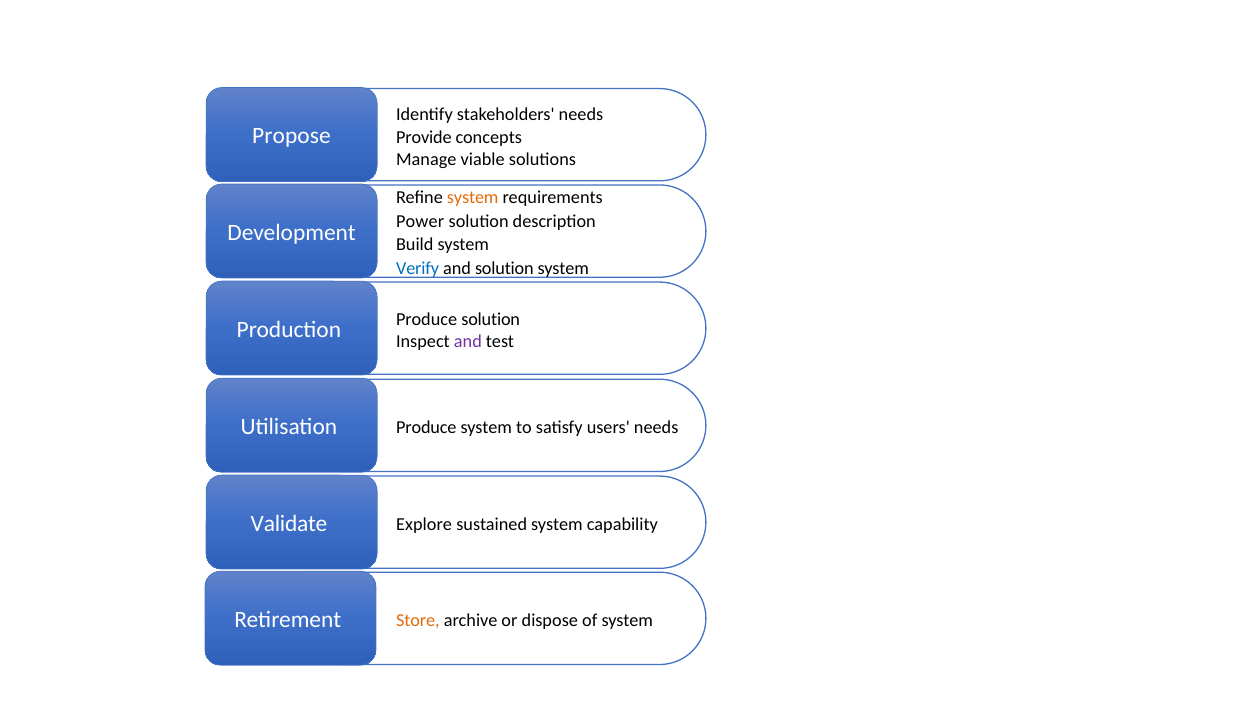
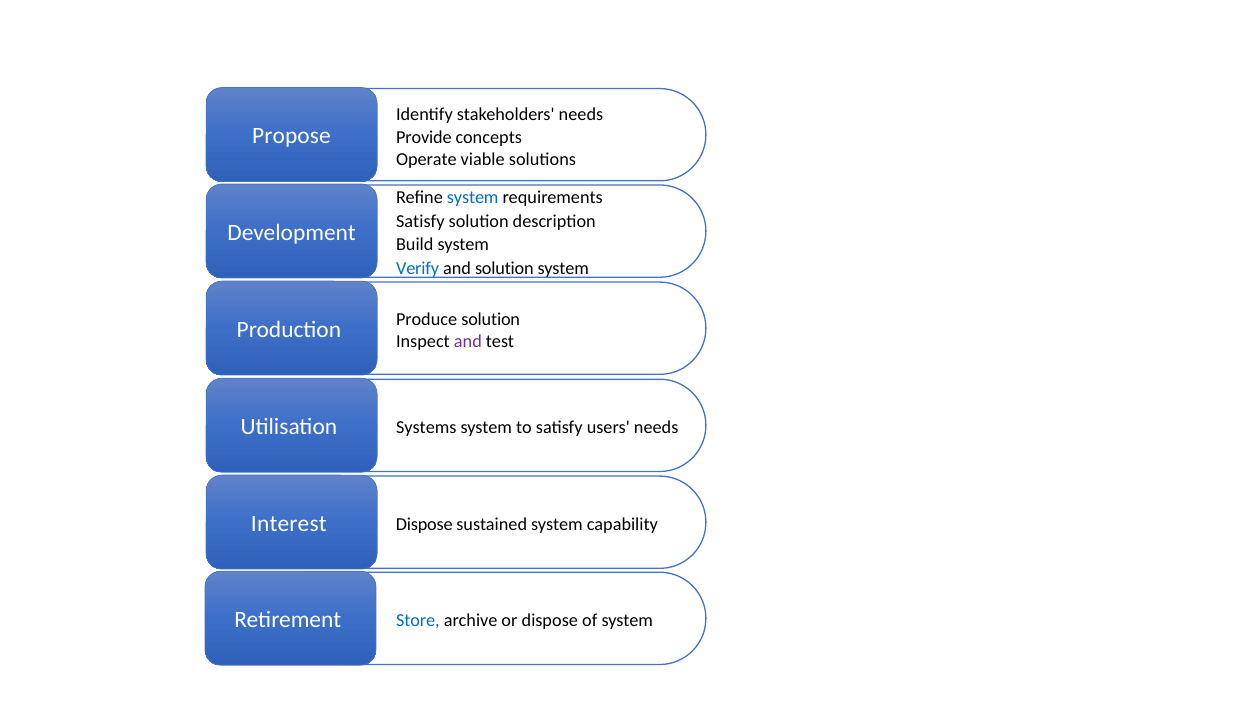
Manage: Manage -> Operate (426, 159)
system colour: orange -> blue (473, 198)
Power: Power -> Satisfy (420, 221)
Produce: Produce -> Systems (426, 427)
Validate: Validate -> Interest (289, 524)
Explore: Explore -> Dispose (424, 524)
Store colour: orange -> blue (418, 620)
